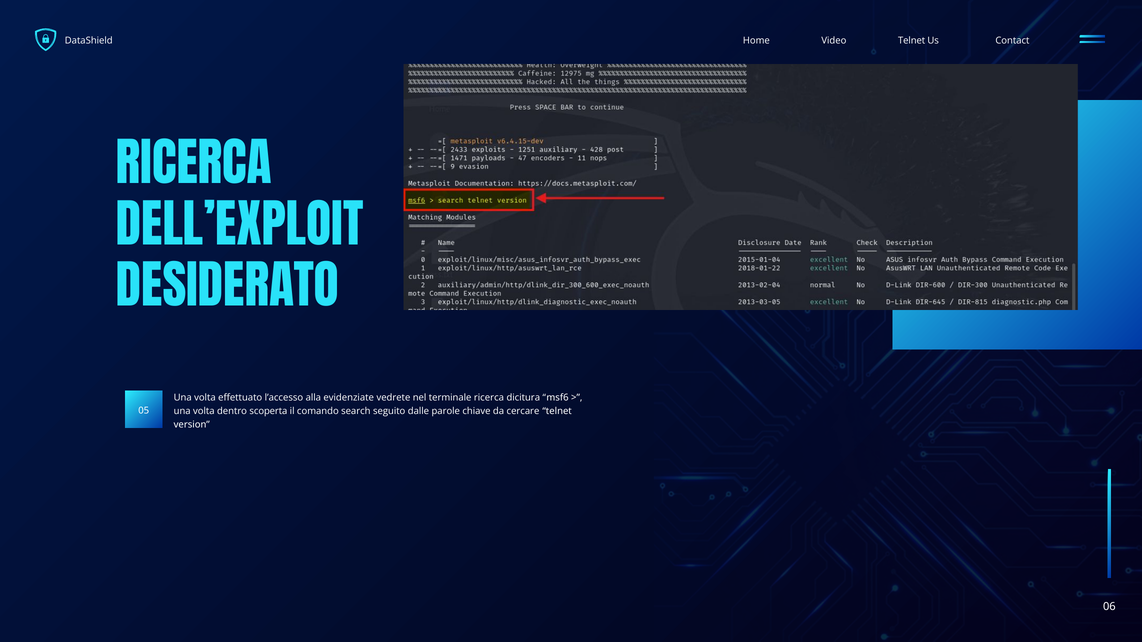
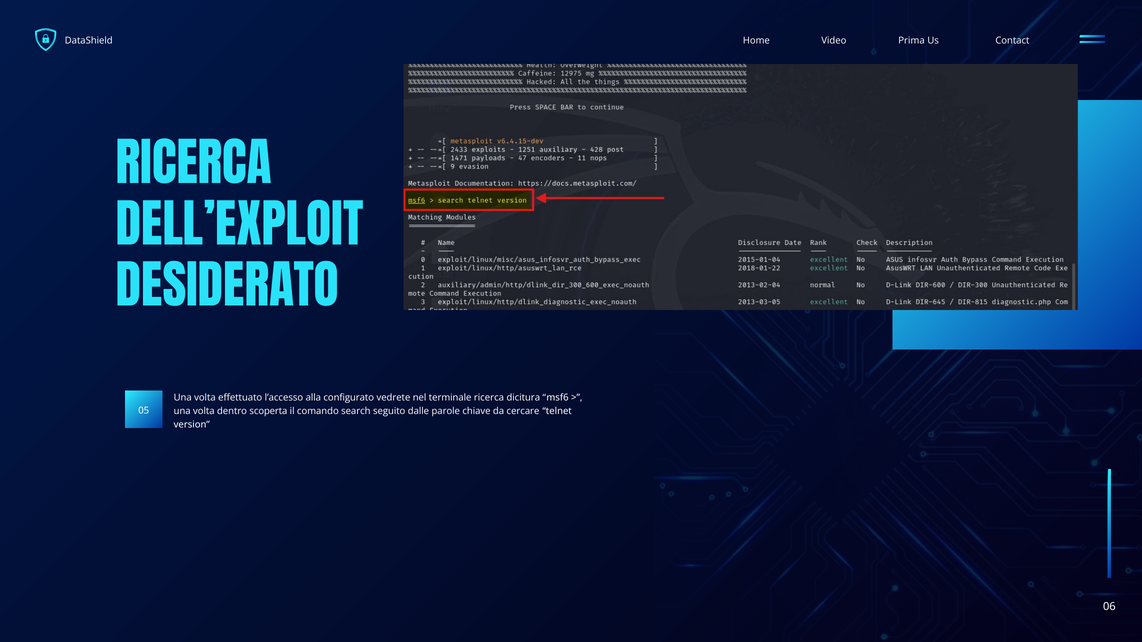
Telnet: Telnet -> Prima (912, 41)
evidenziate: evidenziate -> configurato (349, 398)
